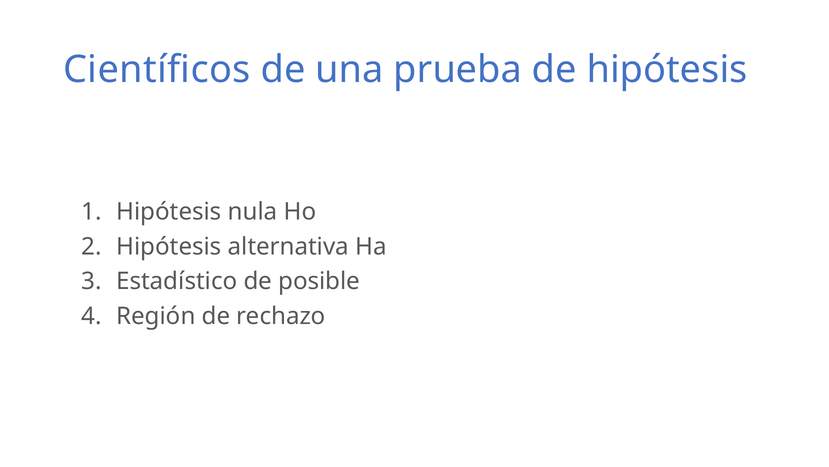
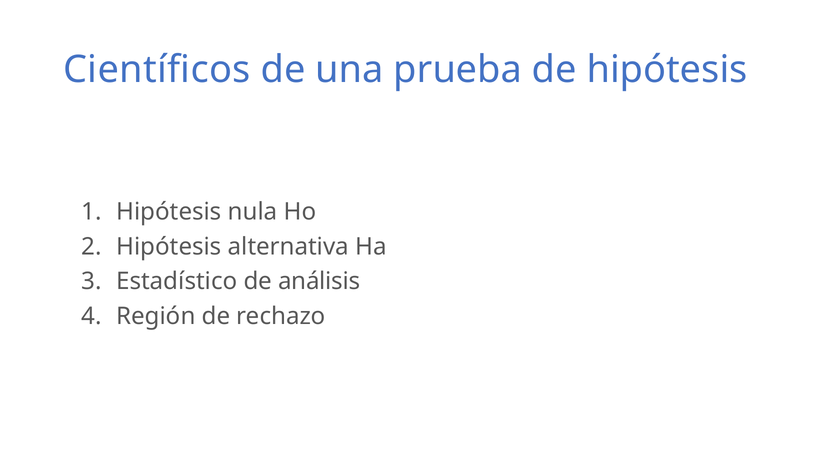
posible: posible -> análisis (319, 281)
